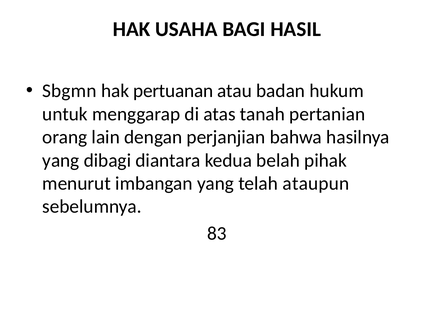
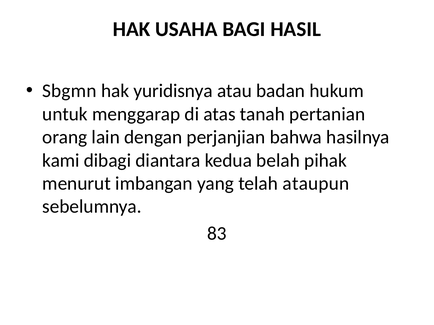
pertuanan: pertuanan -> yuridisnya (173, 91)
yang: yang -> kami (61, 161)
